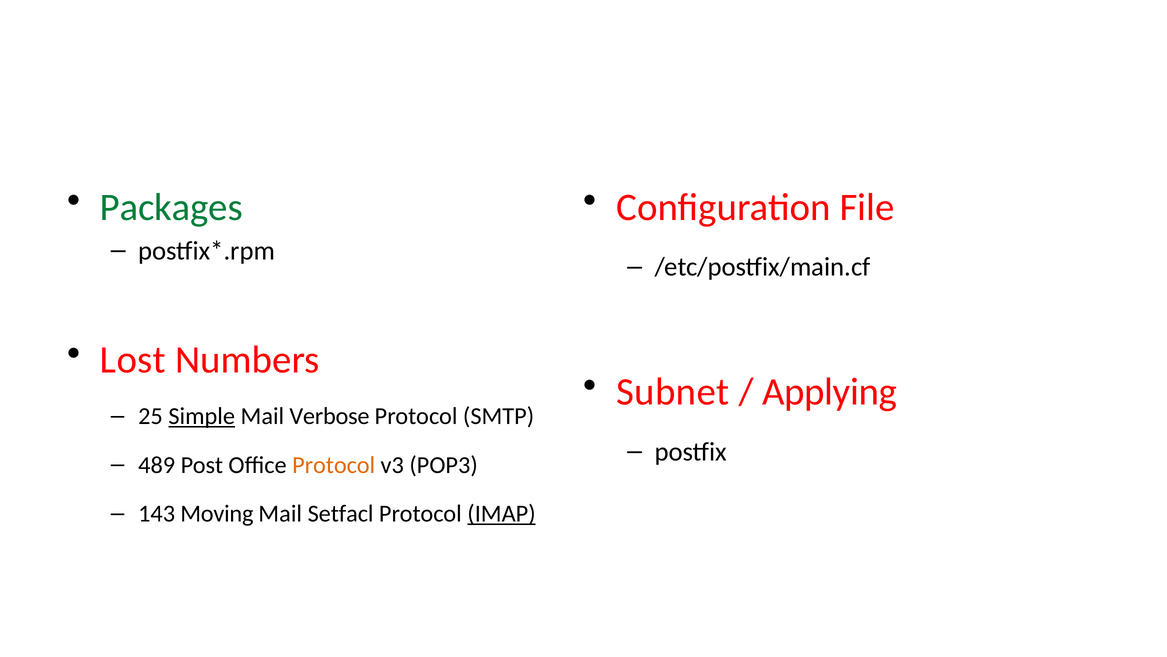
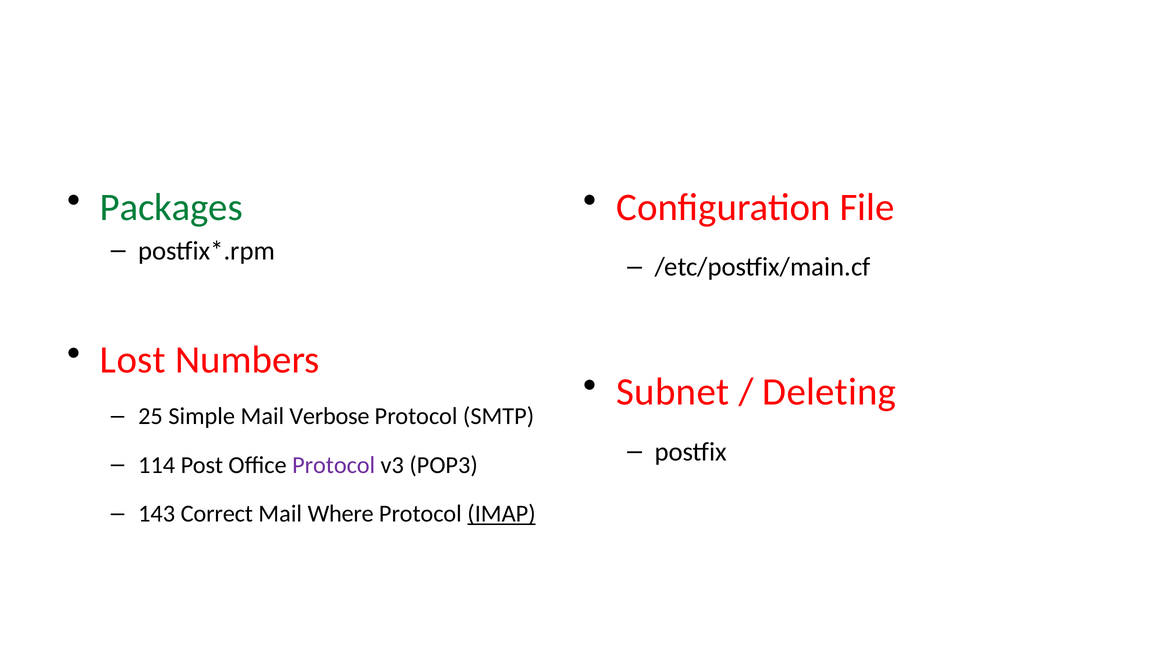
Applying: Applying -> Deleting (829, 392)
Simple underline: present -> none (202, 416)
489: 489 -> 114 (157, 465)
Protocol colour: orange -> purple (334, 465)
Moving: Moving -> Correct (217, 513)
Setfacl: Setfacl -> Where (341, 513)
